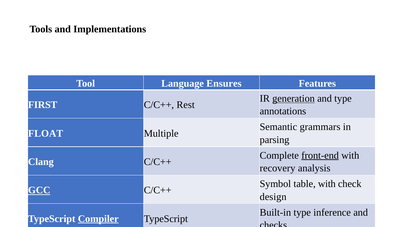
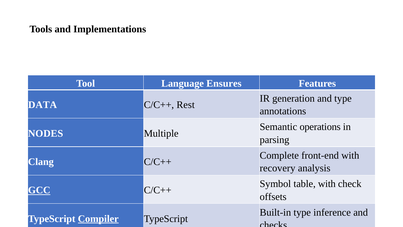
generation underline: present -> none (294, 98)
FIRST: FIRST -> DATA (43, 105)
grammars: grammars -> operations (320, 127)
FLOAT: FLOAT -> NODES (46, 133)
front-end underline: present -> none (320, 155)
design: design -> offsets (273, 196)
